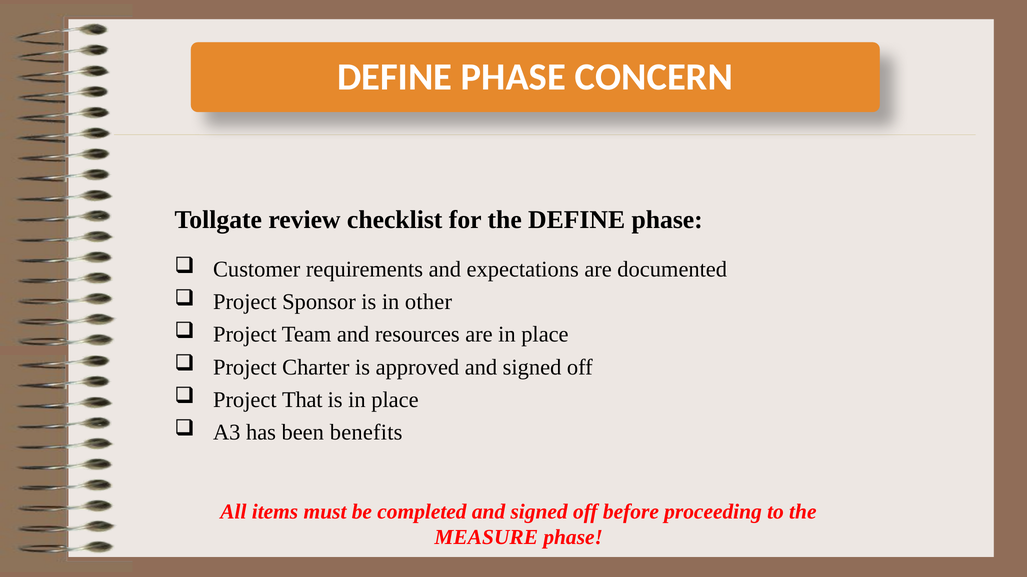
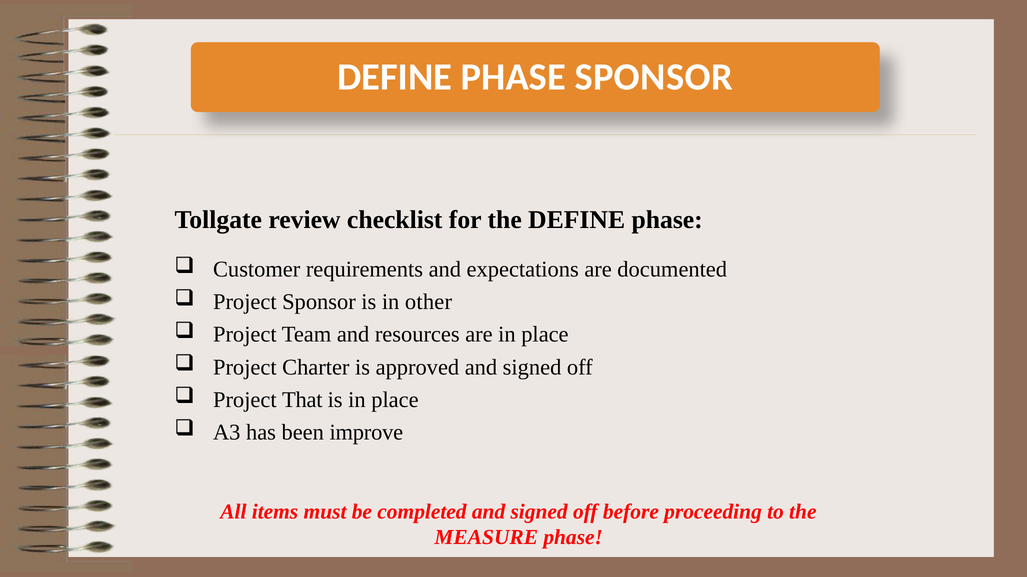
PHASE CONCERN: CONCERN -> SPONSOR (654, 77)
benefits: benefits -> improve (366, 433)
